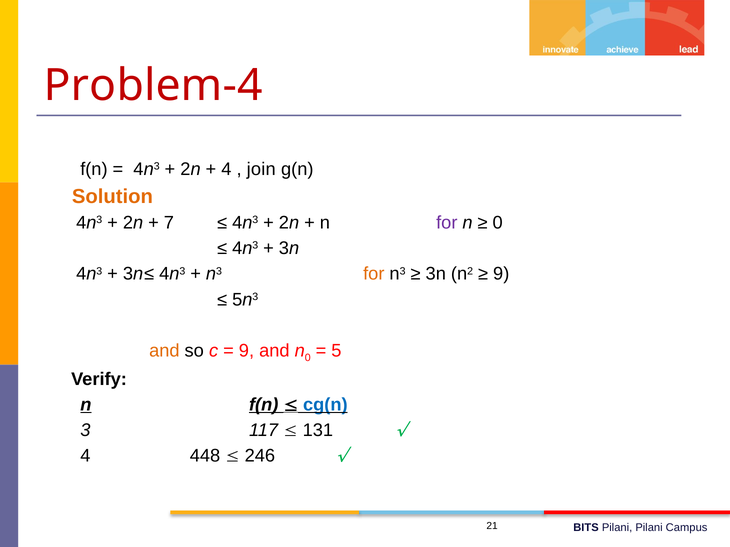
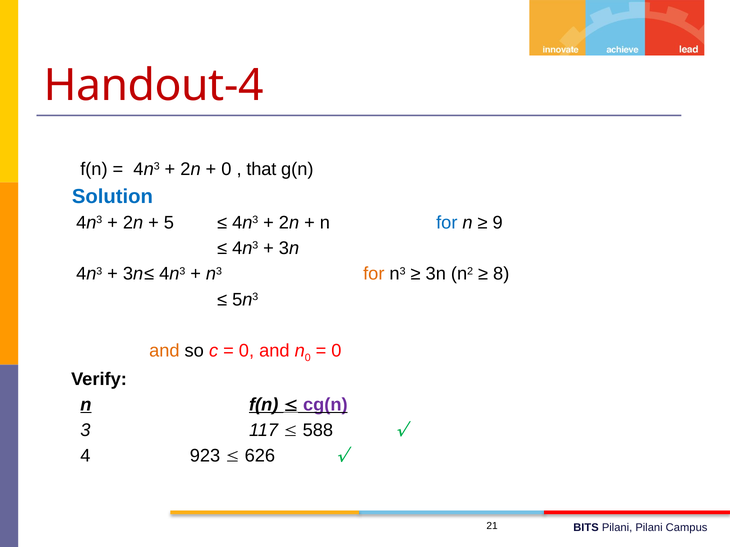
Problem-4: Problem-4 -> Handout-4 (154, 86)
4: 4 -> 0 (226, 169)
join: join -> that (261, 169)
Solution colour: orange -> blue (112, 196)
7: 7 -> 5 (169, 223)
for colour: purple -> blue (447, 223)
0: 0 -> 9 (498, 223)
9: 9 -> 8 (501, 274)
9: 9 -> 0 (246, 351)
5: 5 -> 0 (336, 351)
cg(n colour: blue -> purple (325, 405)
131: 131 -> 588 (318, 431)
448: 448 -> 923 (205, 456)
246: 246 -> 626 (260, 456)
